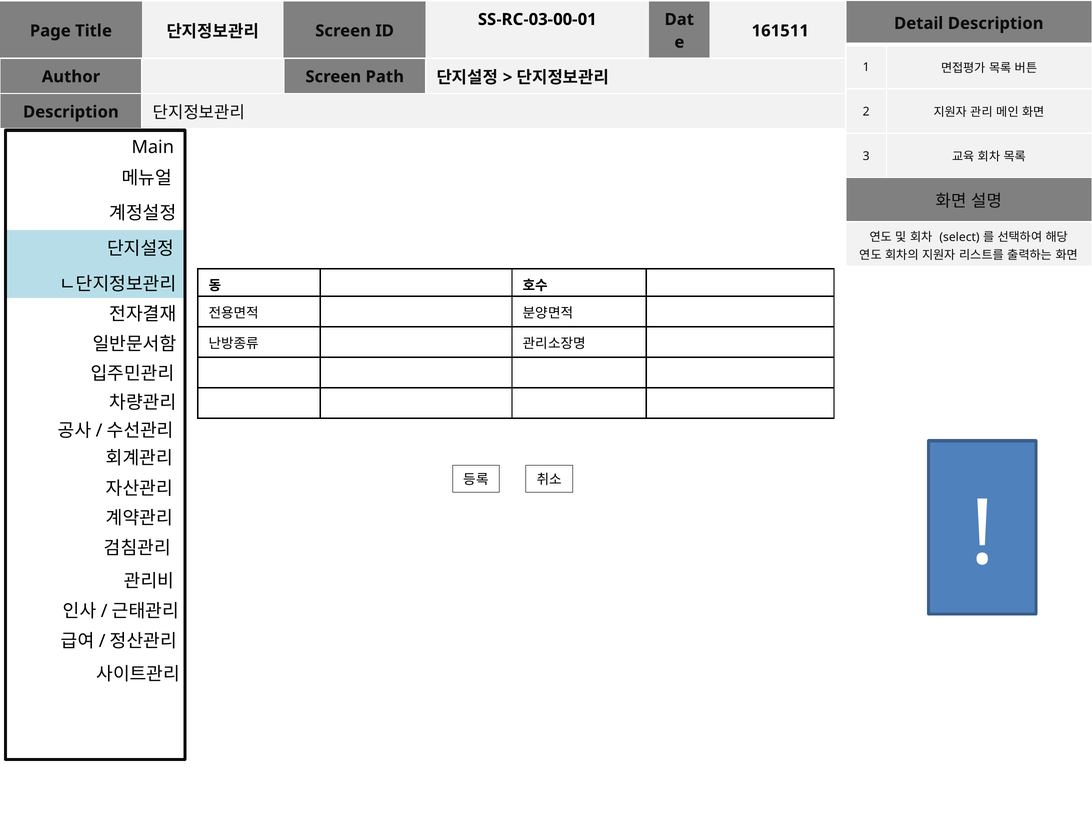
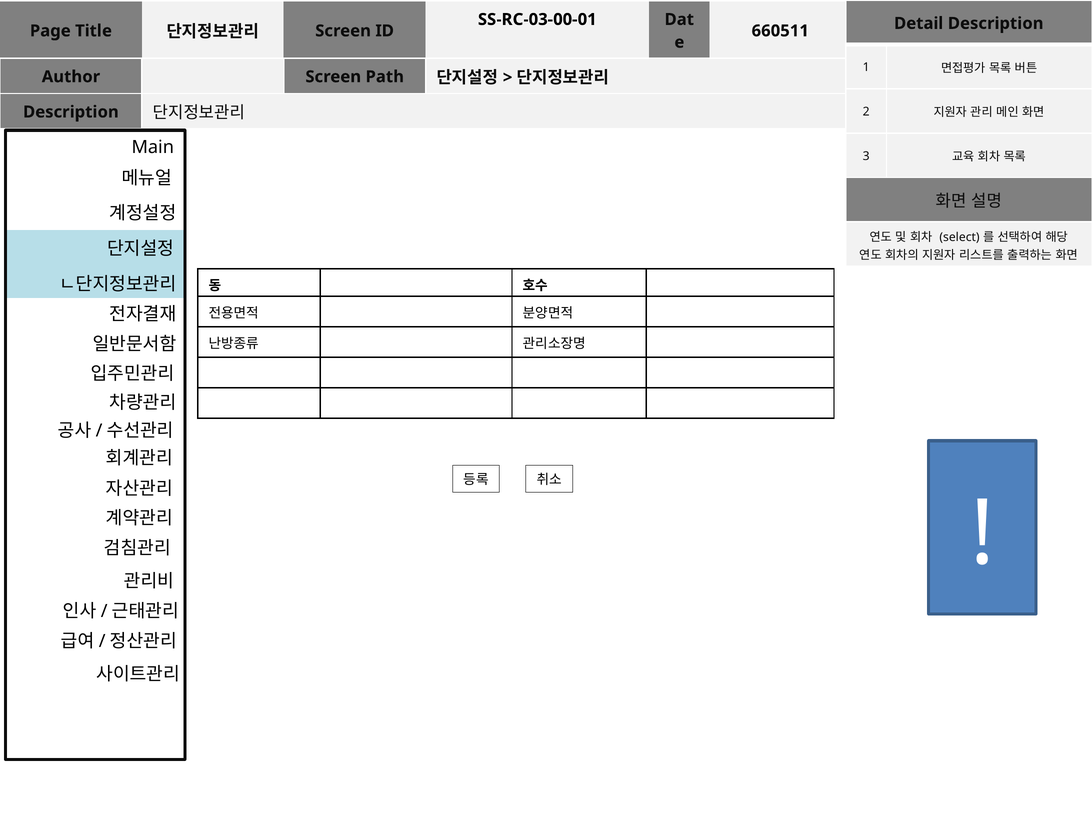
161511: 161511 -> 660511 (780, 31)
